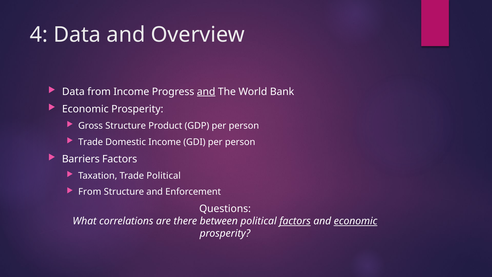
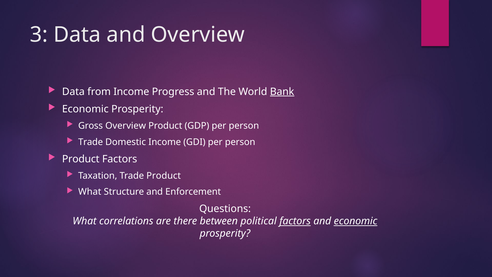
4: 4 -> 3 (39, 35)
and underline: present -> none (206, 92)
Bank underline: none -> present (282, 92)
Gross Structure: Structure -> Overview (126, 126)
Barriers: Barriers -> Product (81, 159)
Trade Political: Political -> Product (164, 176)
From: From -> What (90, 192)
